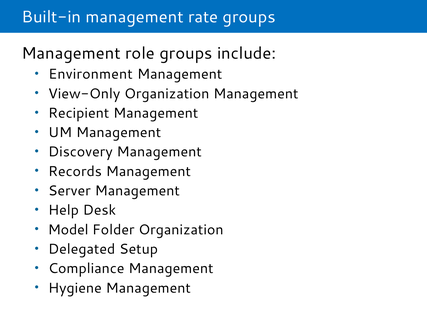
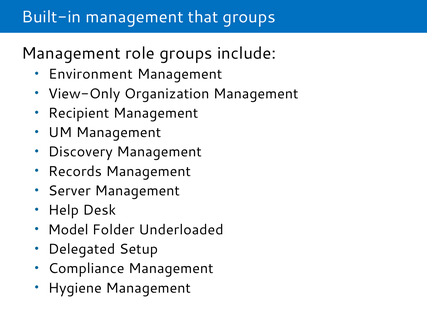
rate: rate -> that (203, 17)
Folder Organization: Organization -> Underloaded (181, 230)
